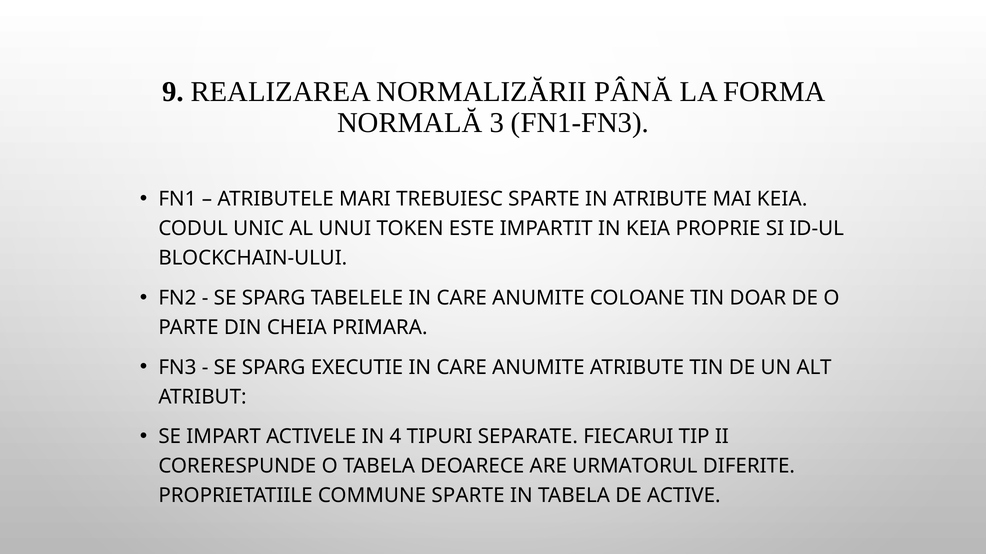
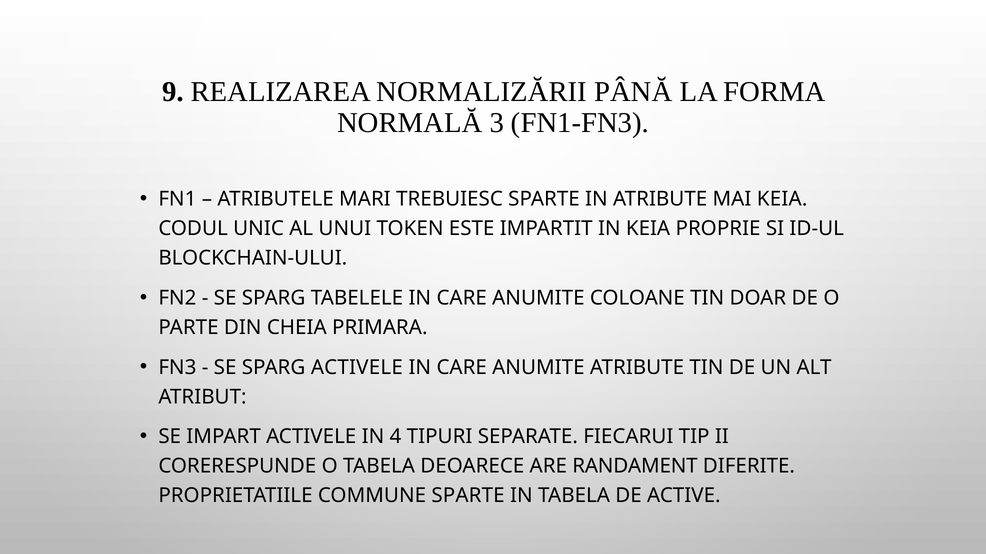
SPARG EXECUTIE: EXECUTIE -> ACTIVELE (357, 368)
URMATORUL: URMATORUL -> RANDAMENT (635, 467)
